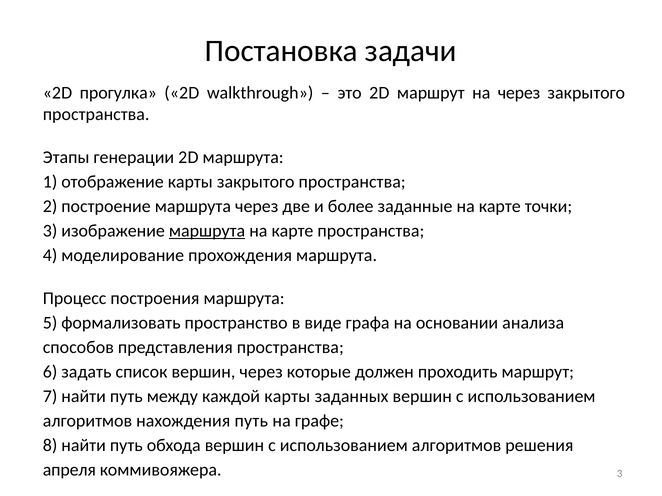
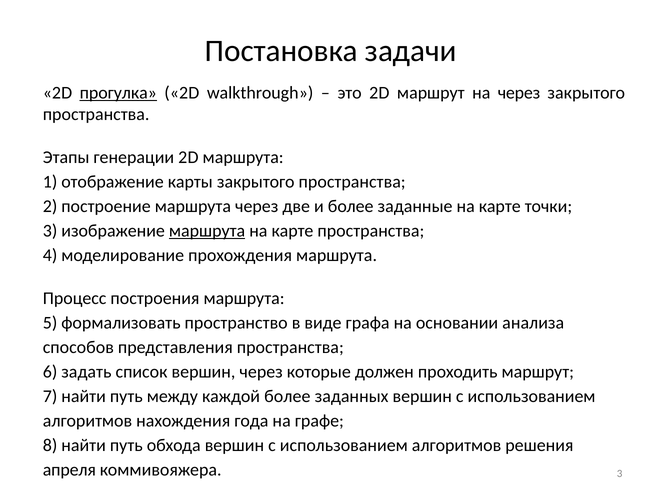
прогулка underline: none -> present (118, 93)
каждой карты: карты -> более (287, 397)
нахождения путь: путь -> года (251, 421)
